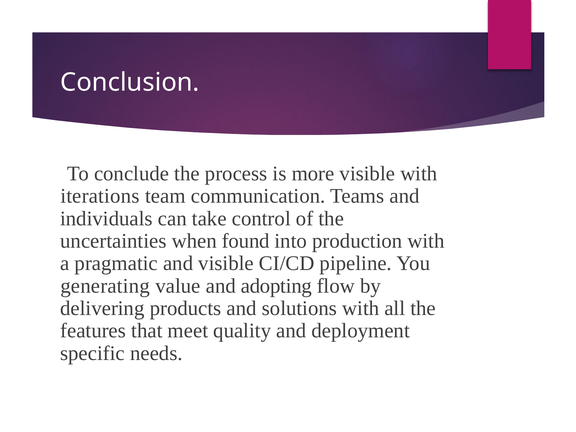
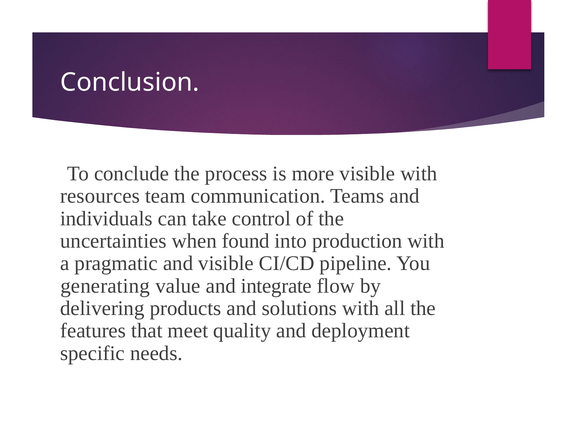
iterations: iterations -> resources (100, 196)
adopting: adopting -> integrate (276, 286)
